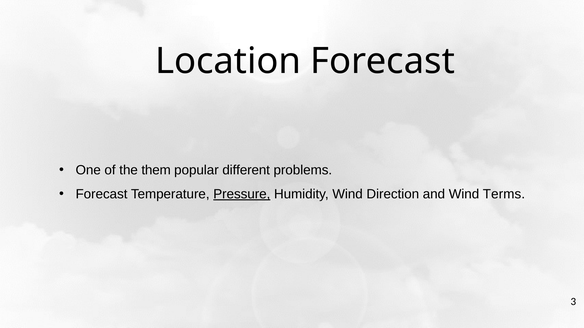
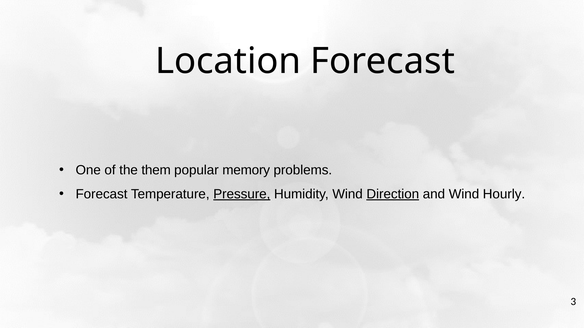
different: different -> memory (246, 170)
Direction underline: none -> present (393, 194)
Terms: Terms -> Hourly (504, 194)
